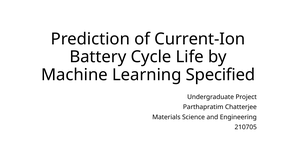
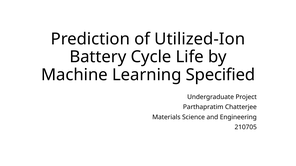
Current-Ion: Current-Ion -> Utilized-Ion (200, 39)
